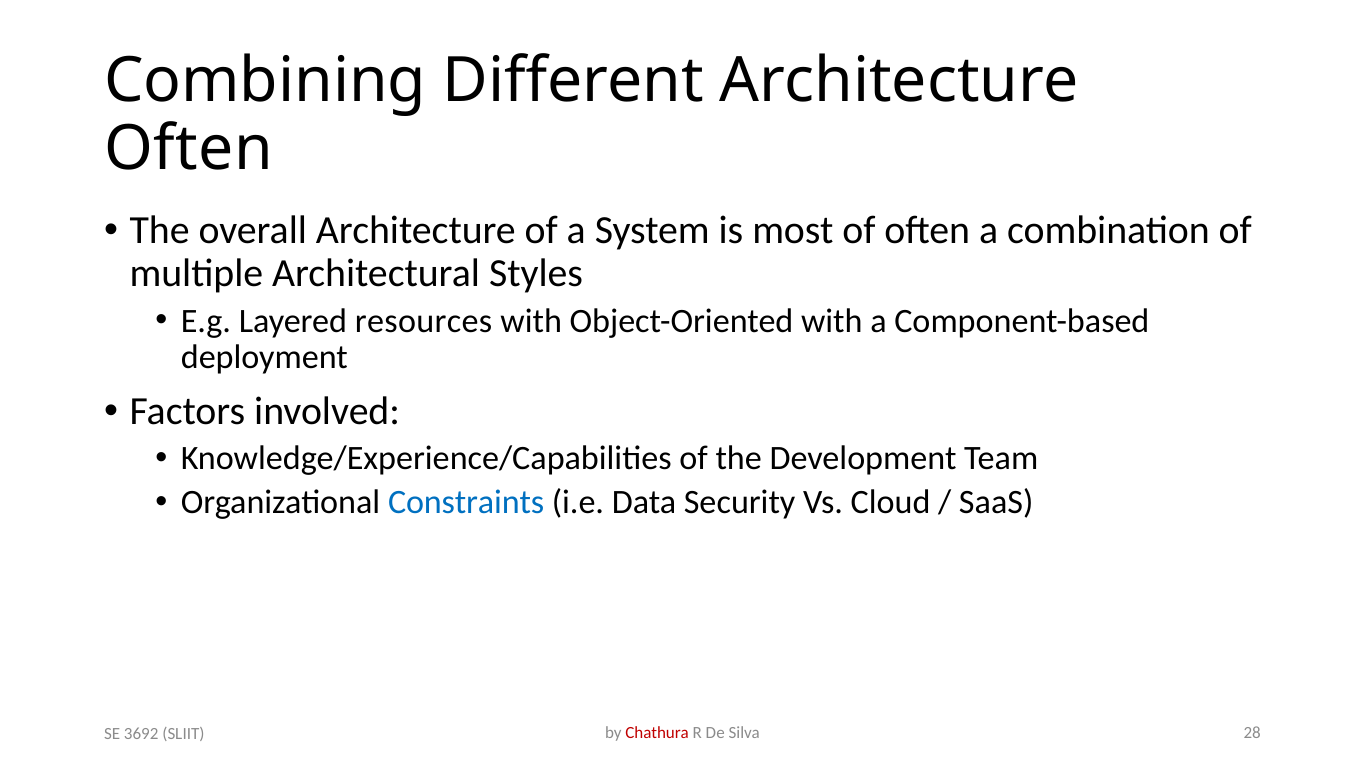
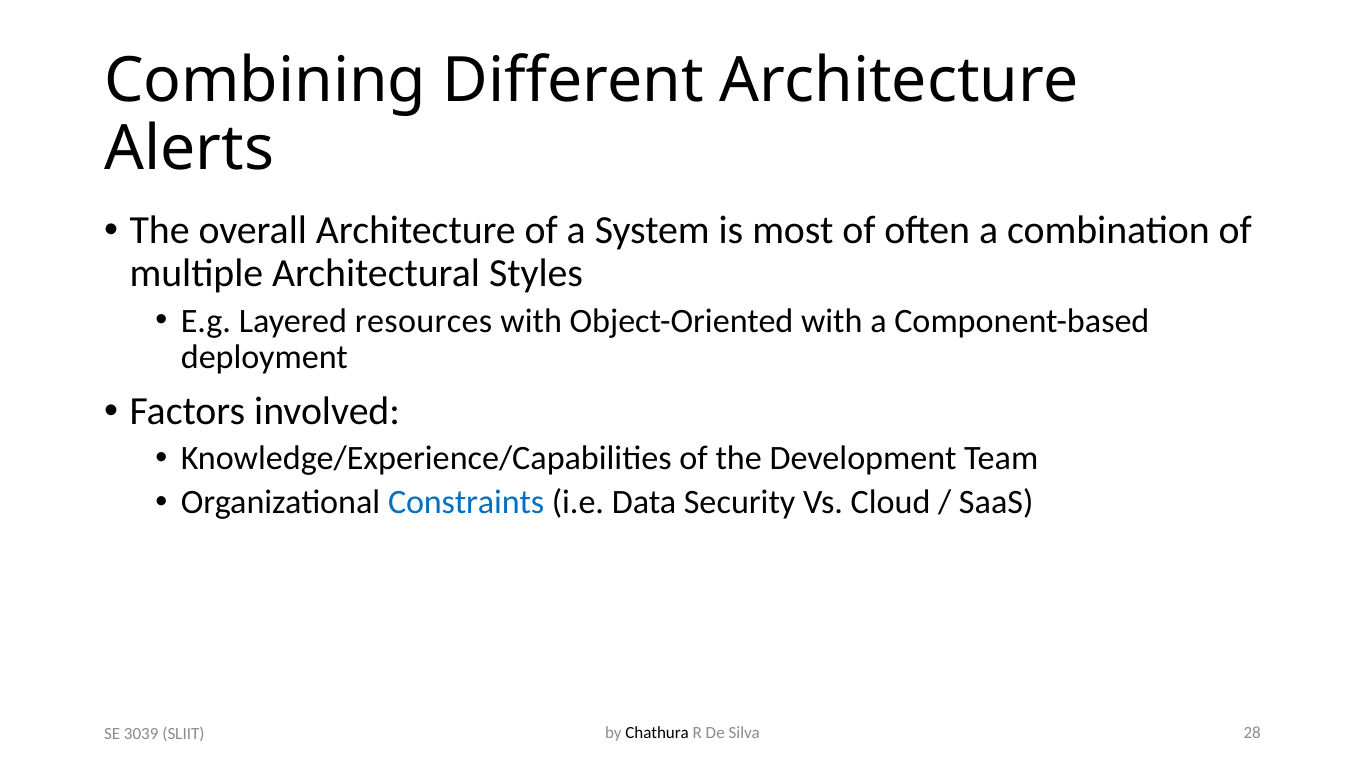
Often: Often -> Alerts (189, 148)
Chathura colour: red -> black (657, 733)
3692: 3692 -> 3039 (141, 733)
